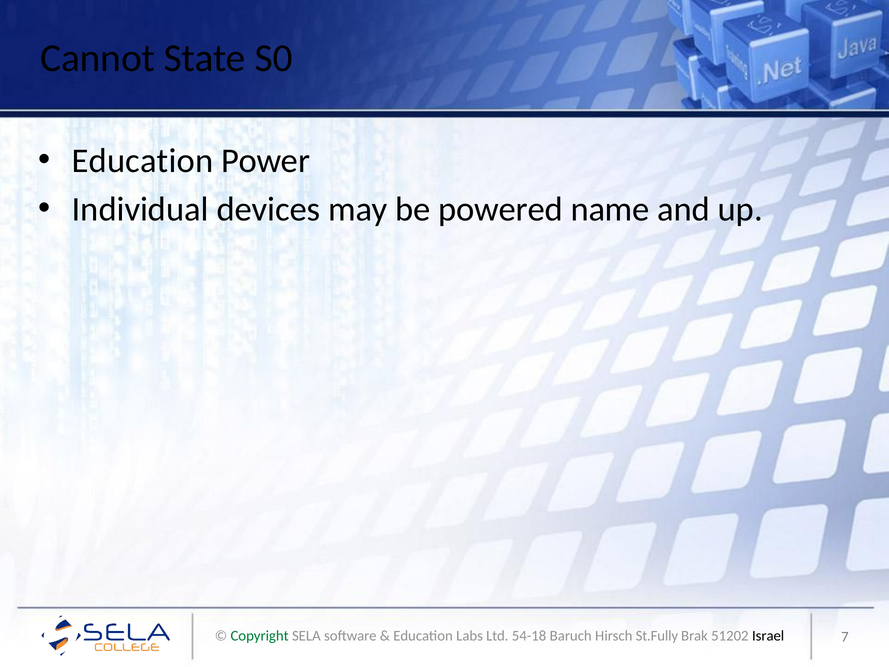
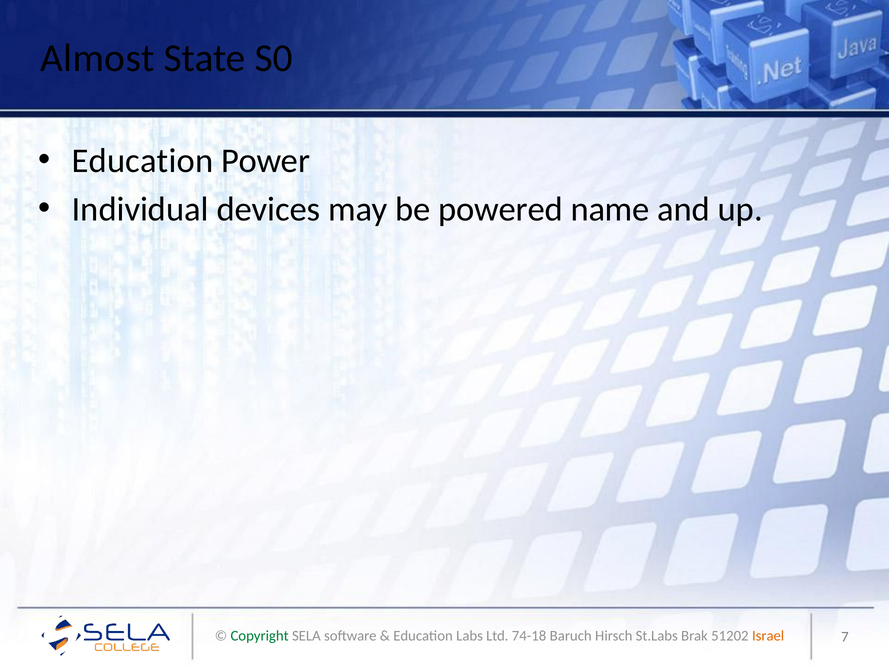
Cannot: Cannot -> Almost (97, 58)
54-18: 54-18 -> 74-18 (529, 636)
St.Fully: St.Fully -> St.Labs (657, 636)
Israel colour: black -> orange (768, 636)
